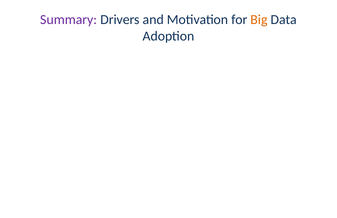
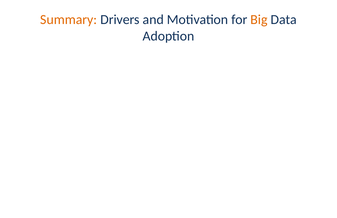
Summary colour: purple -> orange (69, 20)
